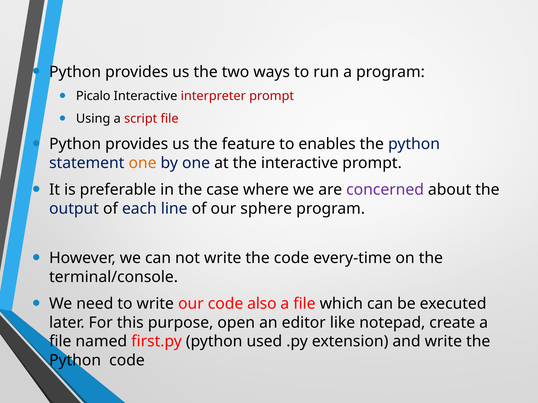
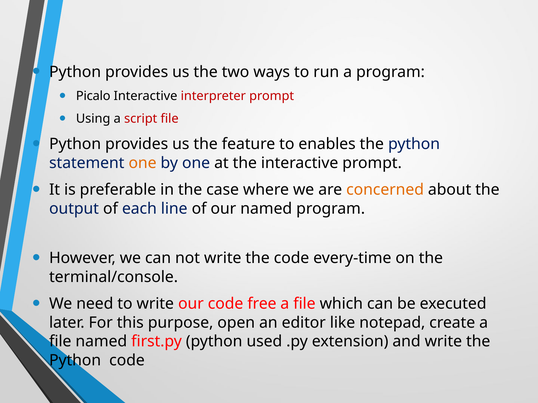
concerned colour: purple -> orange (385, 190)
our sphere: sphere -> named (266, 209)
also: also -> free (262, 304)
